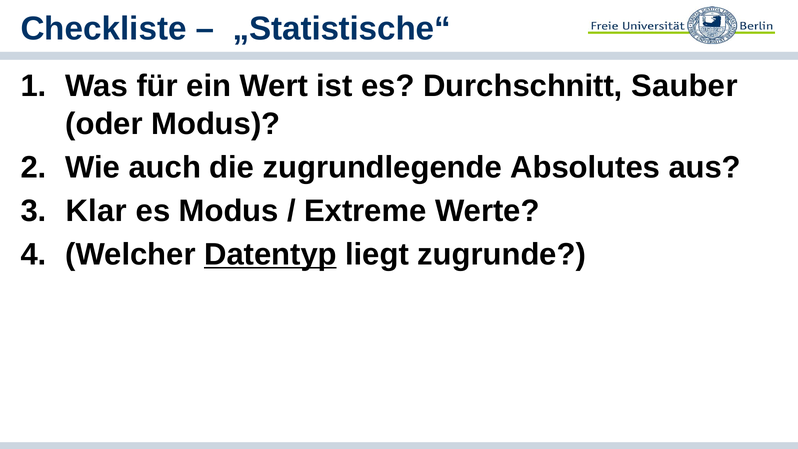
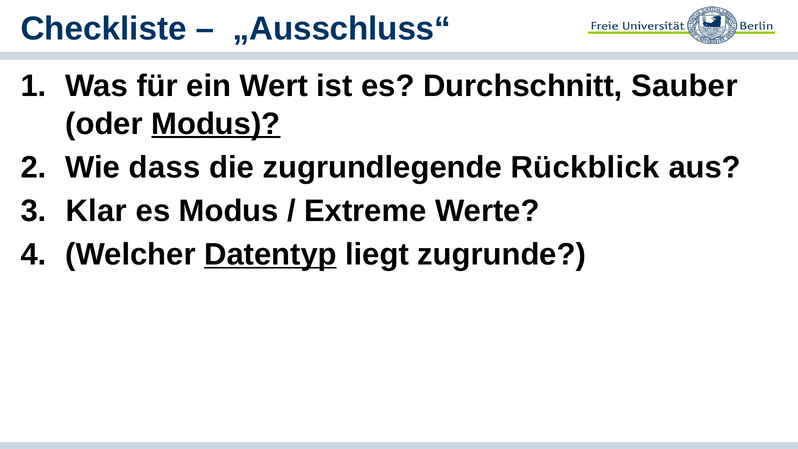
„Statistische“: „Statistische“ -> „Ausschluss“ (342, 29)
Modus underline: none -> present (216, 124)
auch: auch -> dass (165, 167)
Absolutes: Absolutes -> Rückblick (585, 167)
